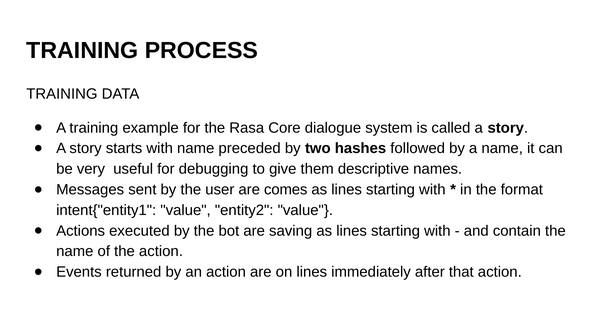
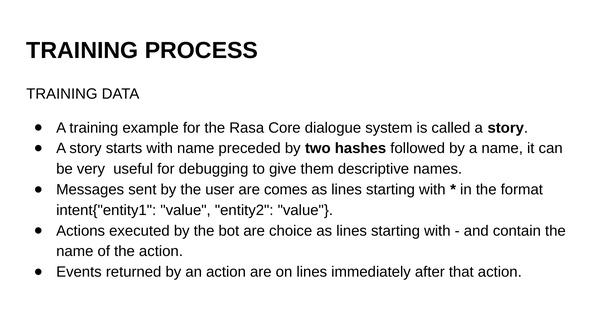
saving: saving -> choice (291, 231)
